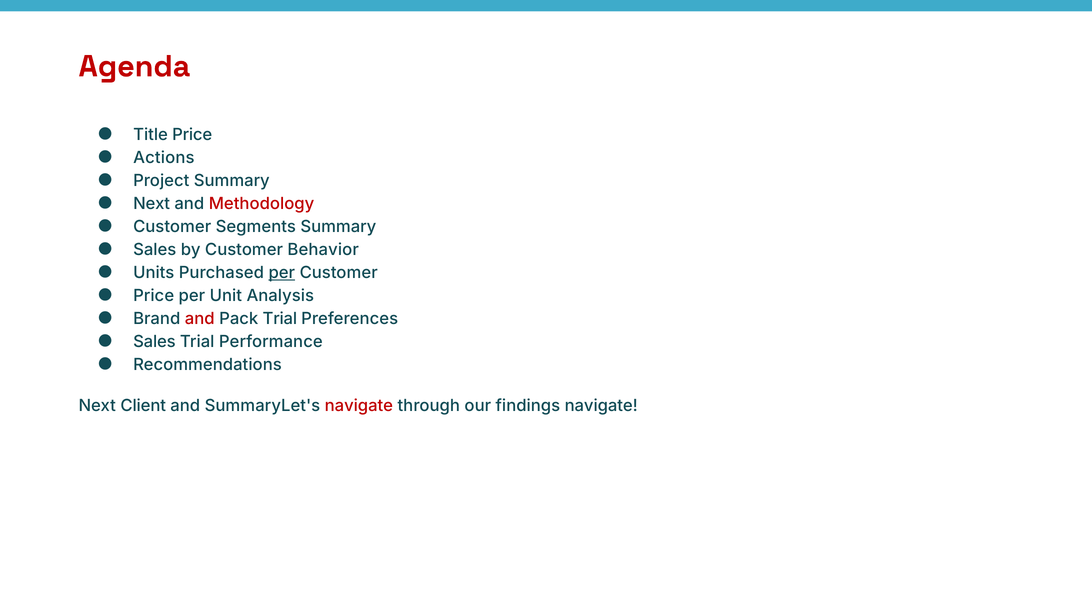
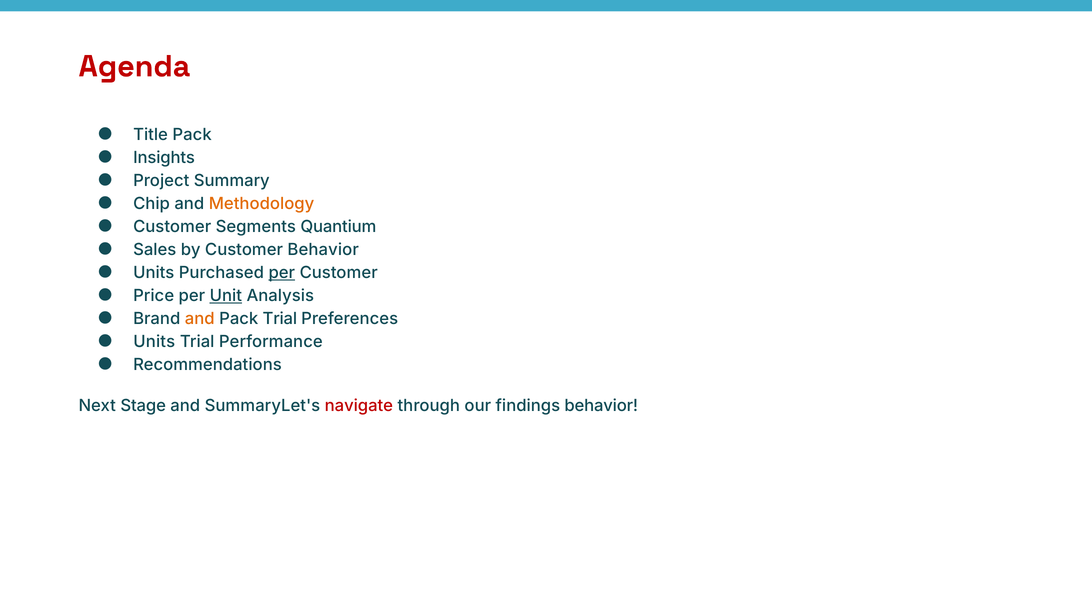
Title Price: Price -> Pack (192, 135)
Actions: Actions -> Insights (164, 158)
Next: Next -> Chip (152, 204)
Methodology colour: red -> orange (262, 204)
Segments Summary: Summary -> Quantium (338, 227)
Unit underline: none -> present (226, 296)
and colour: red -> orange (200, 319)
Sales: Sales -> Units (154, 342)
Client: Client -> Stage (143, 406)
findings navigate: navigate -> behavior (601, 406)
